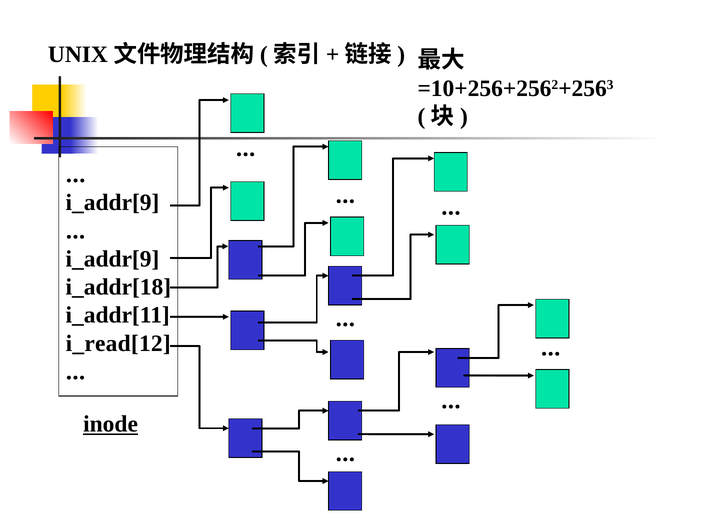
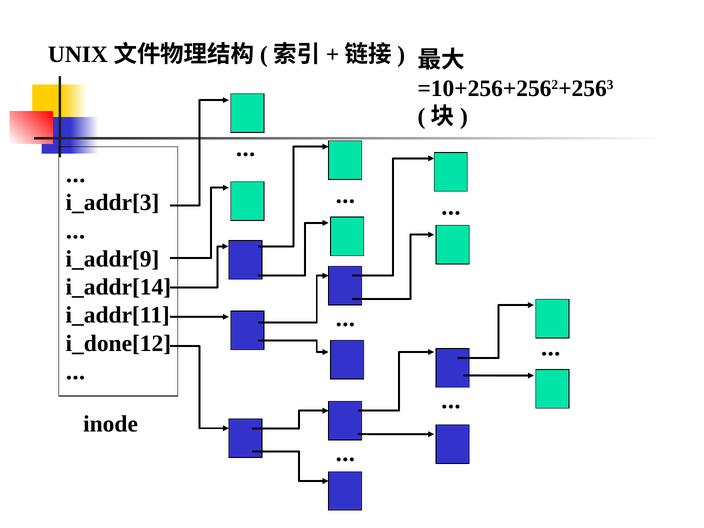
i_addr[9: i_addr[9 -> i_addr[3 (113, 203)
i_addr[18: i_addr[18 -> i_addr[14 (118, 287)
i_read[12: i_read[12 -> i_done[12 (118, 343)
inode underline: present -> none (111, 424)
